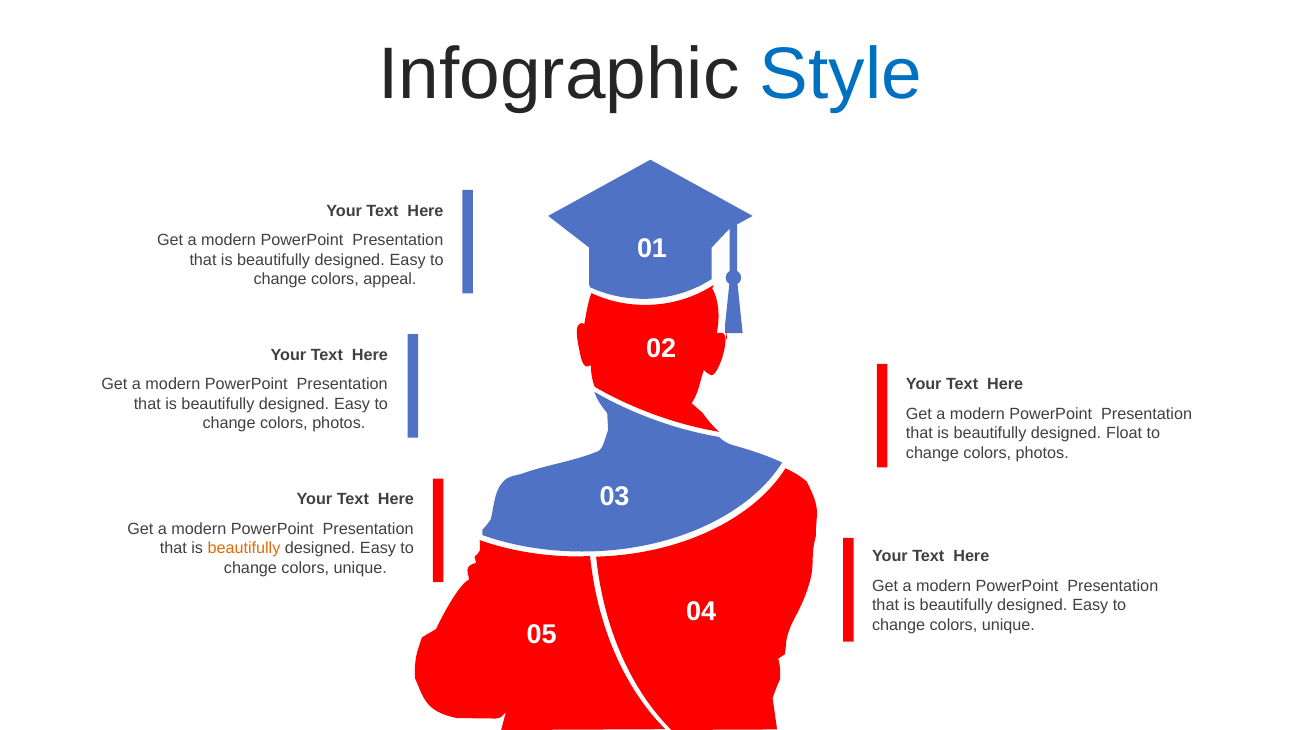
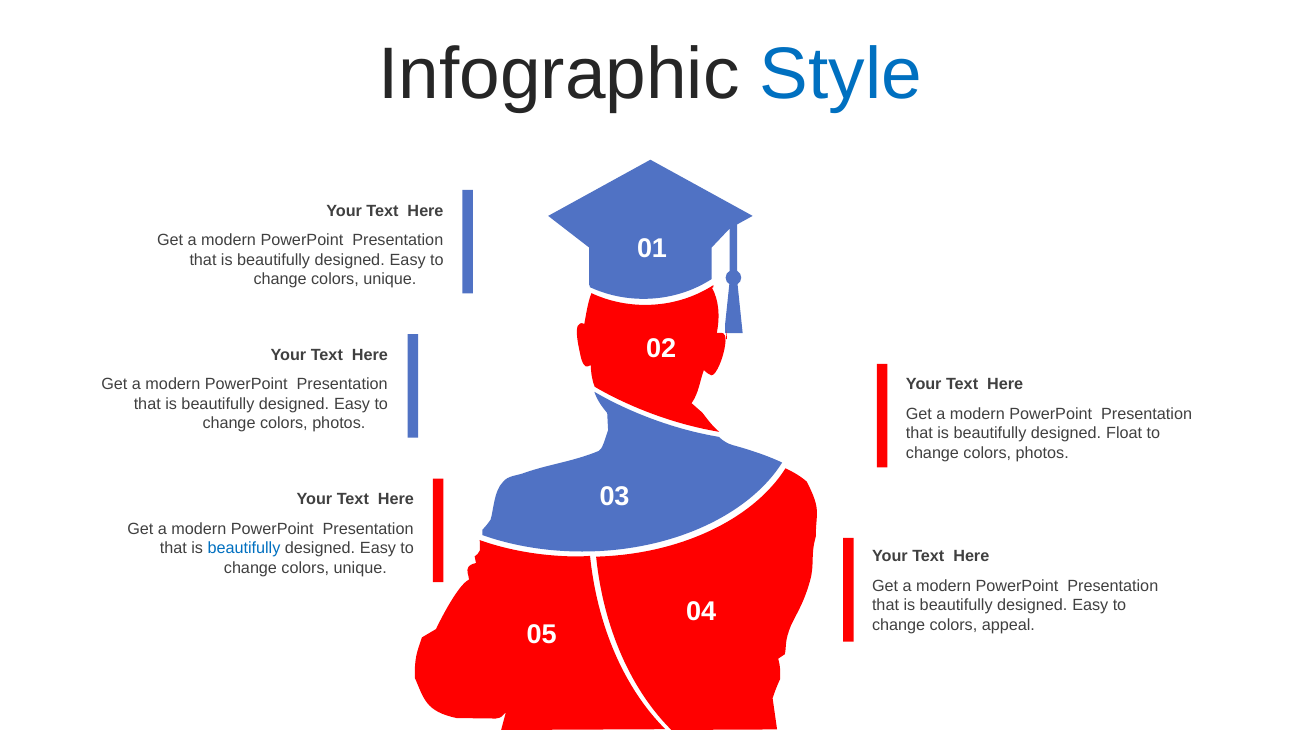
appeal: appeal -> unique (390, 279)
beautifully colour: orange -> blue (244, 549)
unique: unique -> appeal (1008, 625)
